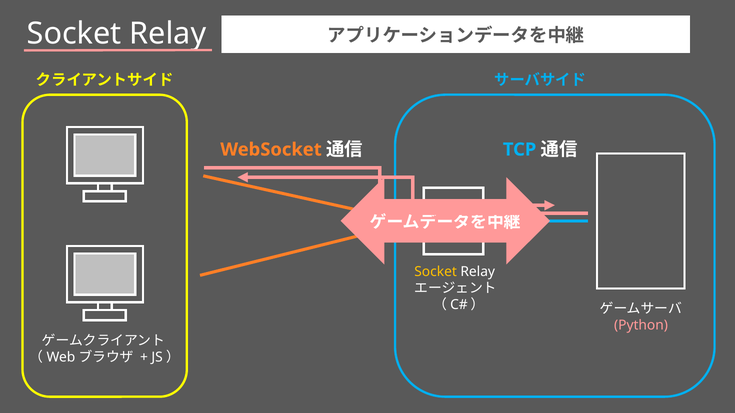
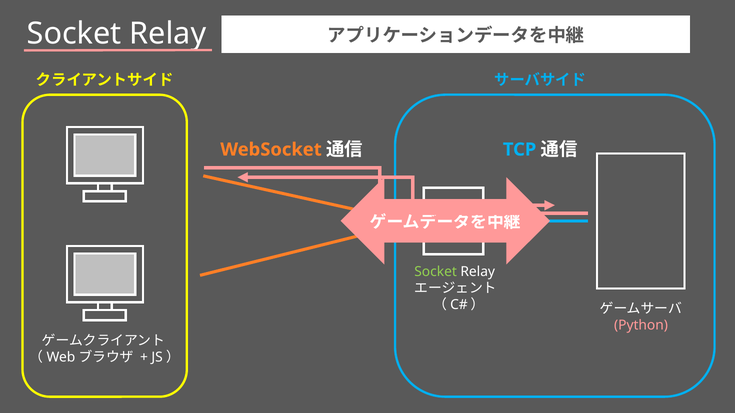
Socket colour: yellow -> light green (436, 272)
